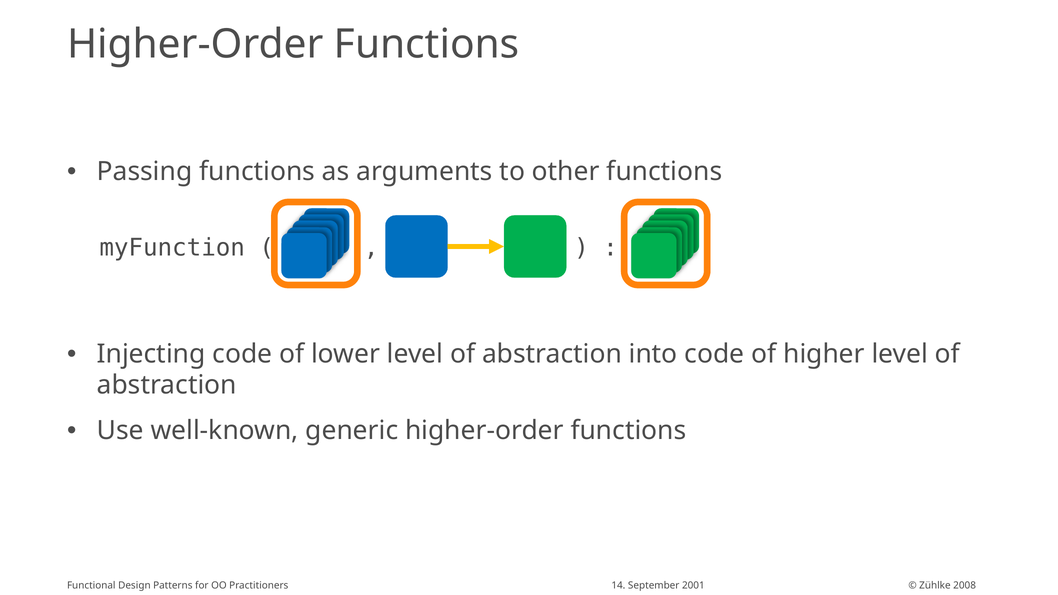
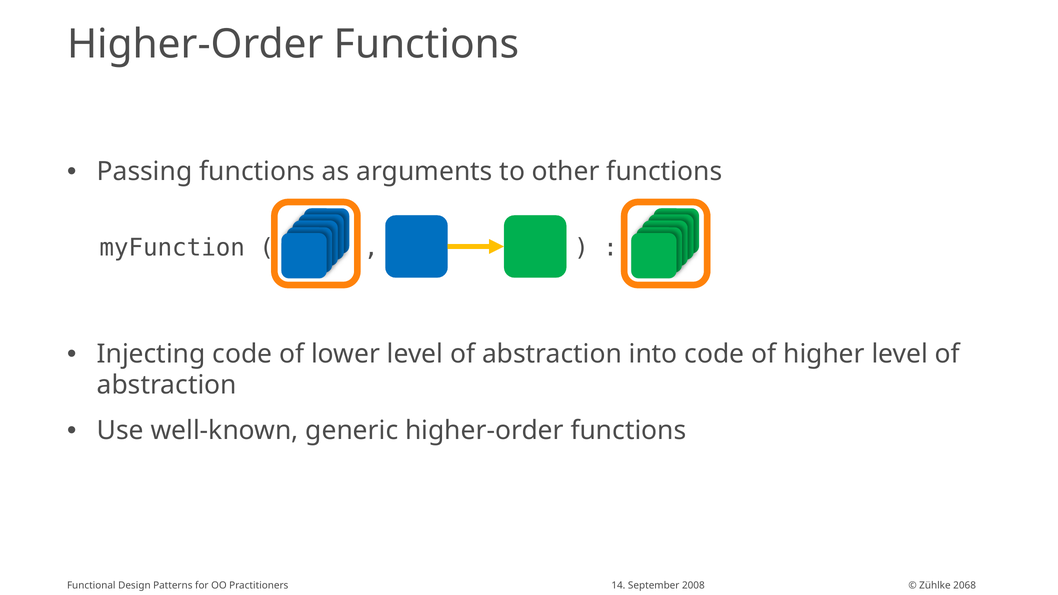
2001: 2001 -> 2008 (693, 586)
2008: 2008 -> 2068 (965, 586)
